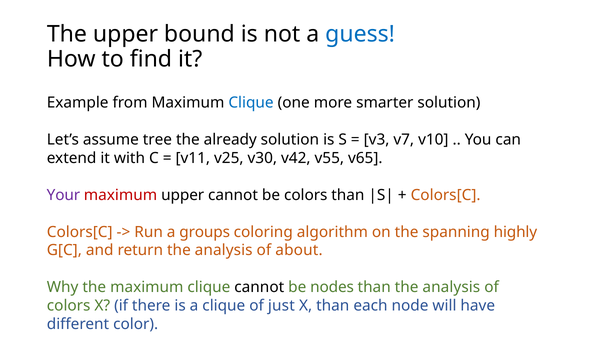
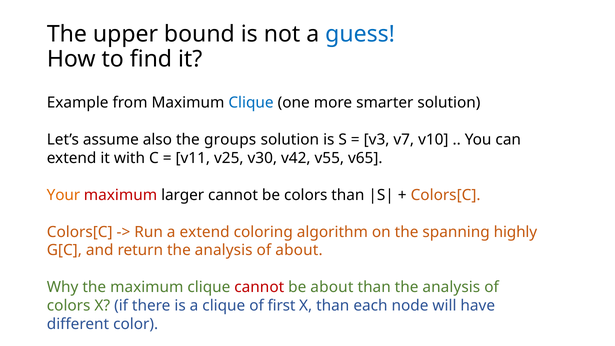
tree: tree -> also (157, 140)
already: already -> groups (230, 140)
Your colour: purple -> orange (63, 195)
maximum upper: upper -> larger (183, 195)
a groups: groups -> extend (205, 232)
cannot colour: black -> red (259, 287)
be nodes: nodes -> about (332, 287)
just: just -> first (282, 306)
